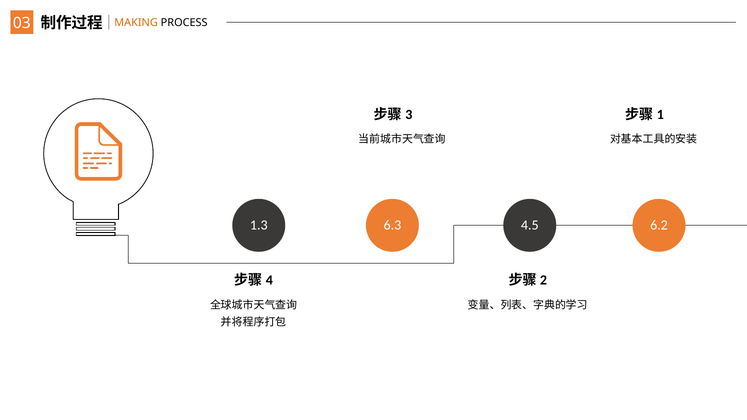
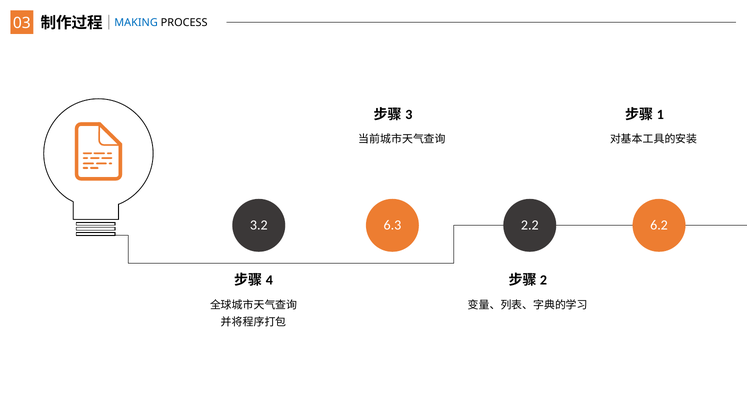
MAKING colour: orange -> blue (136, 23)
1.3: 1.3 -> 3.2 (259, 225)
4.5: 4.5 -> 2.2 (530, 225)
